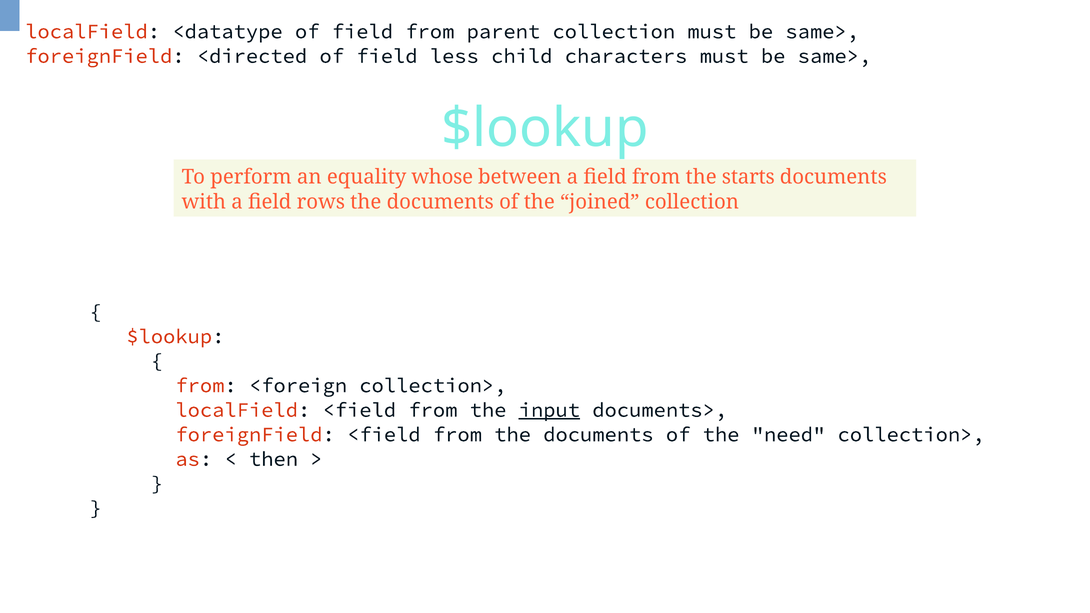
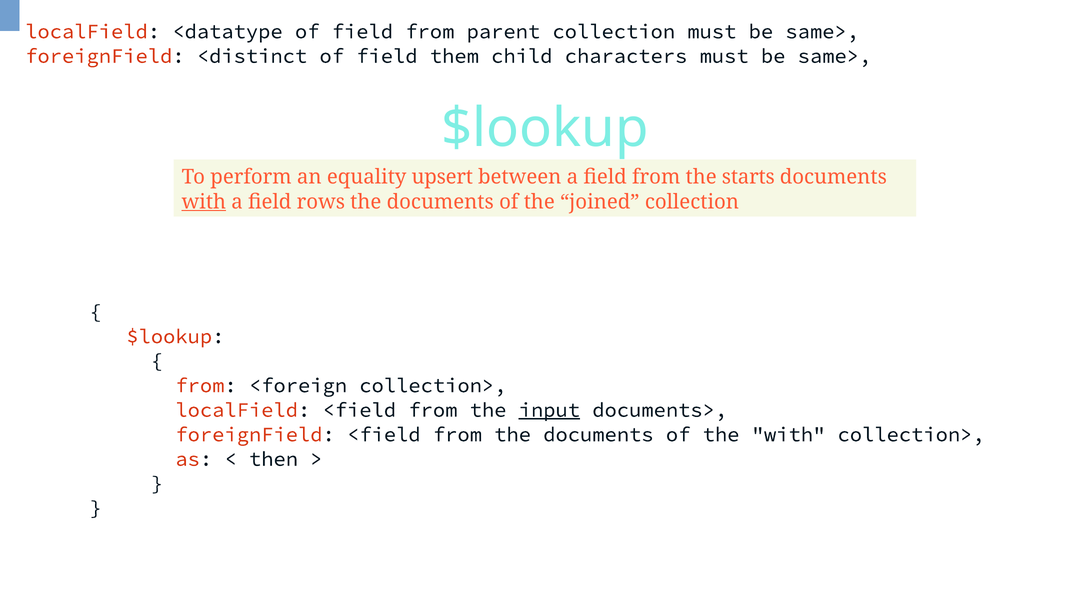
<directed: <directed -> <distinct (252, 56)
less: less -> them (454, 56)
whose: whose -> upsert (442, 177)
with underline: none -> present (204, 202)
the need: need -> with (788, 435)
